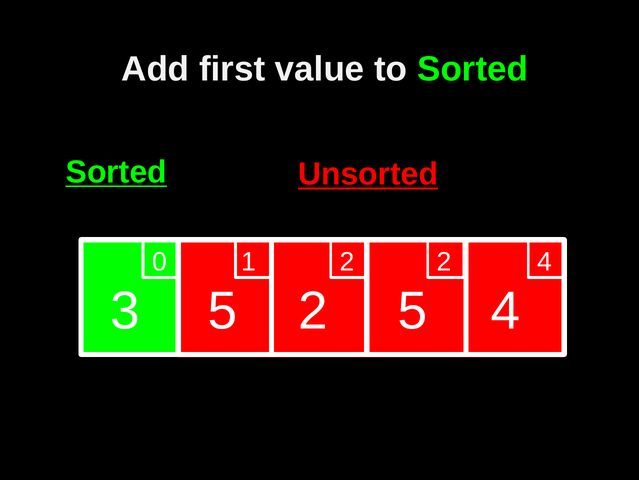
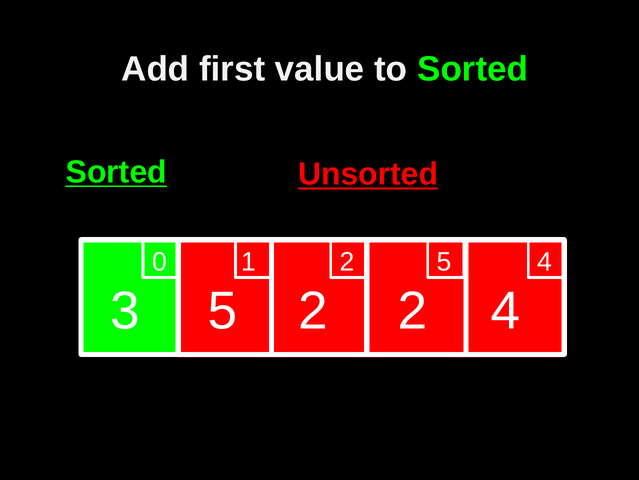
0 2 2: 2 -> 5 (444, 261)
3 5: 5 -> 2 (413, 311)
